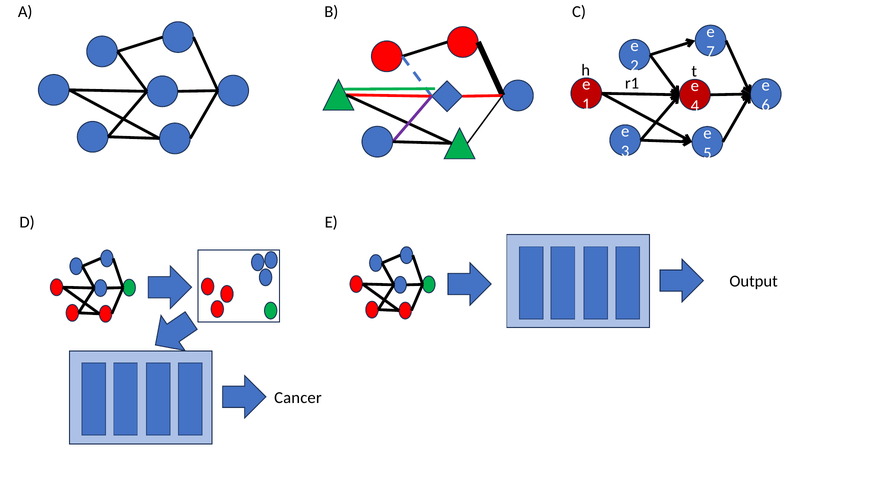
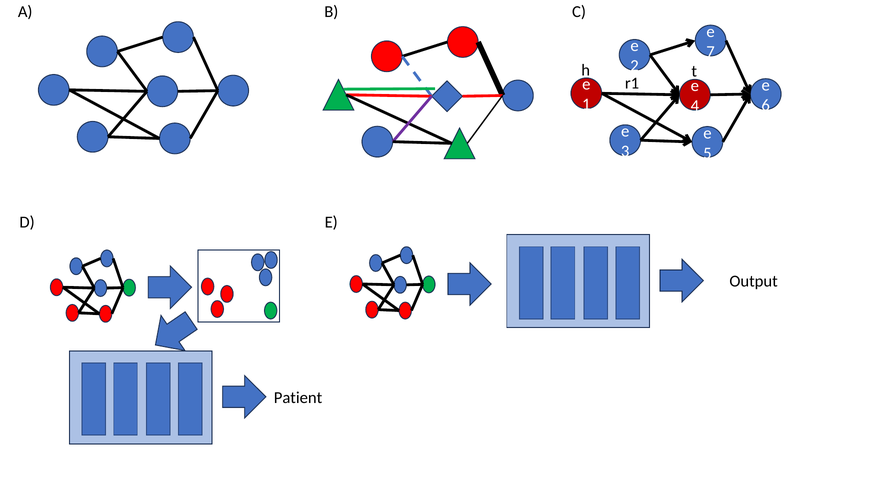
Cancer: Cancer -> Patient (298, 398)
